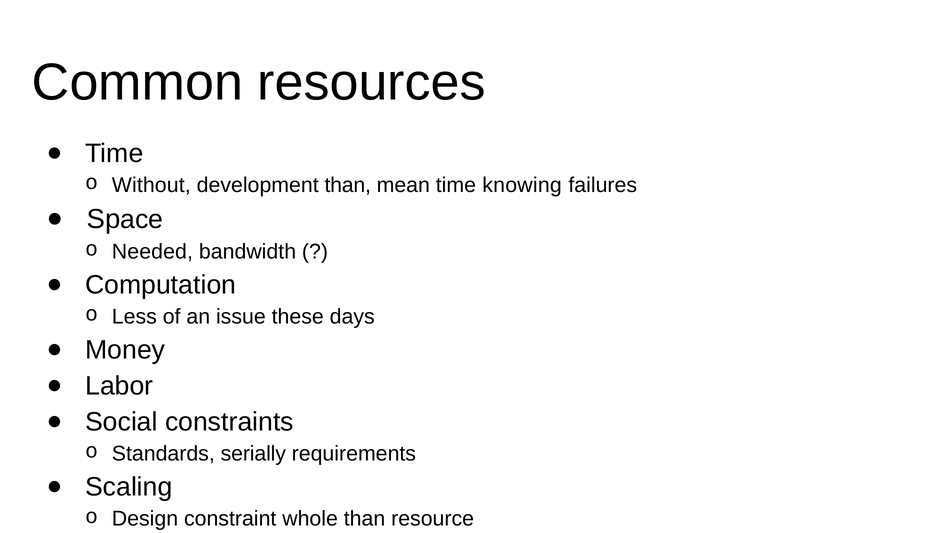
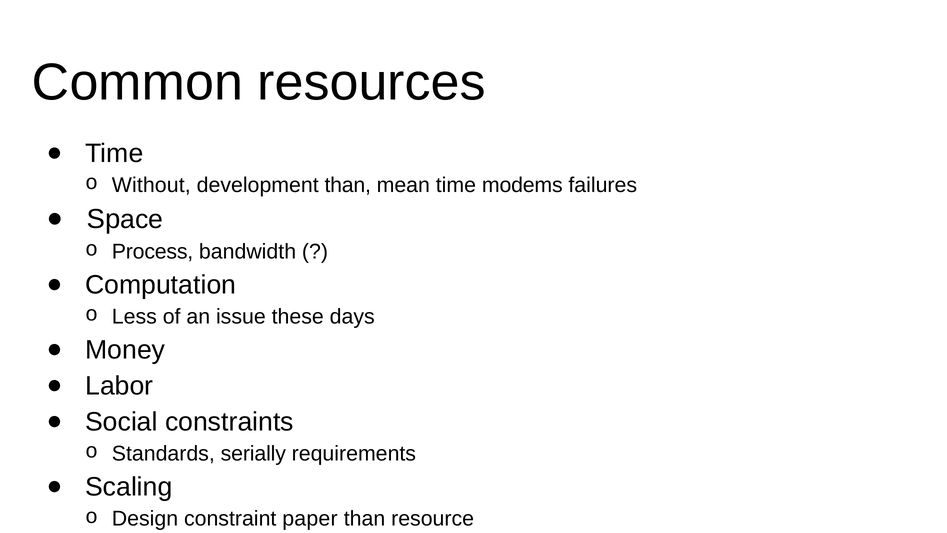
knowing: knowing -> modems (522, 185)
Needed: Needed -> Process (153, 251)
whole: whole -> paper (310, 519)
